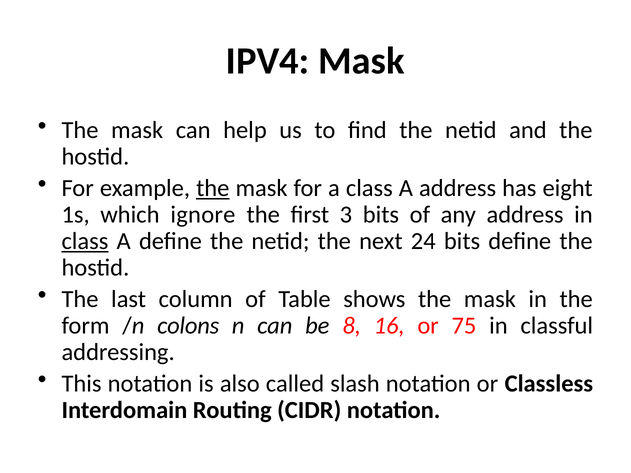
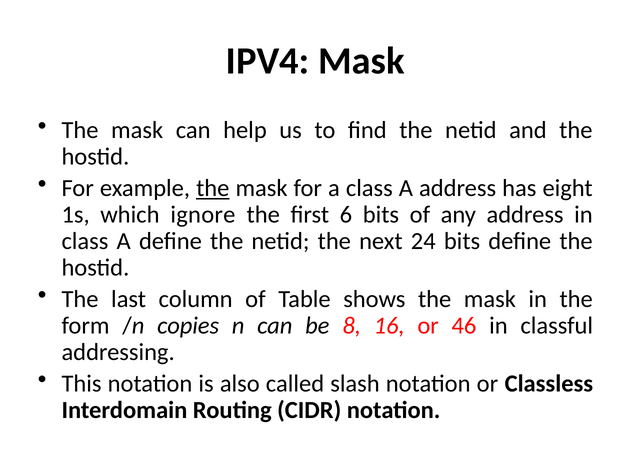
3: 3 -> 6 (346, 215)
class underline: present -> none (85, 241)
colons: colons -> copies (188, 326)
75: 75 -> 46 (464, 326)
